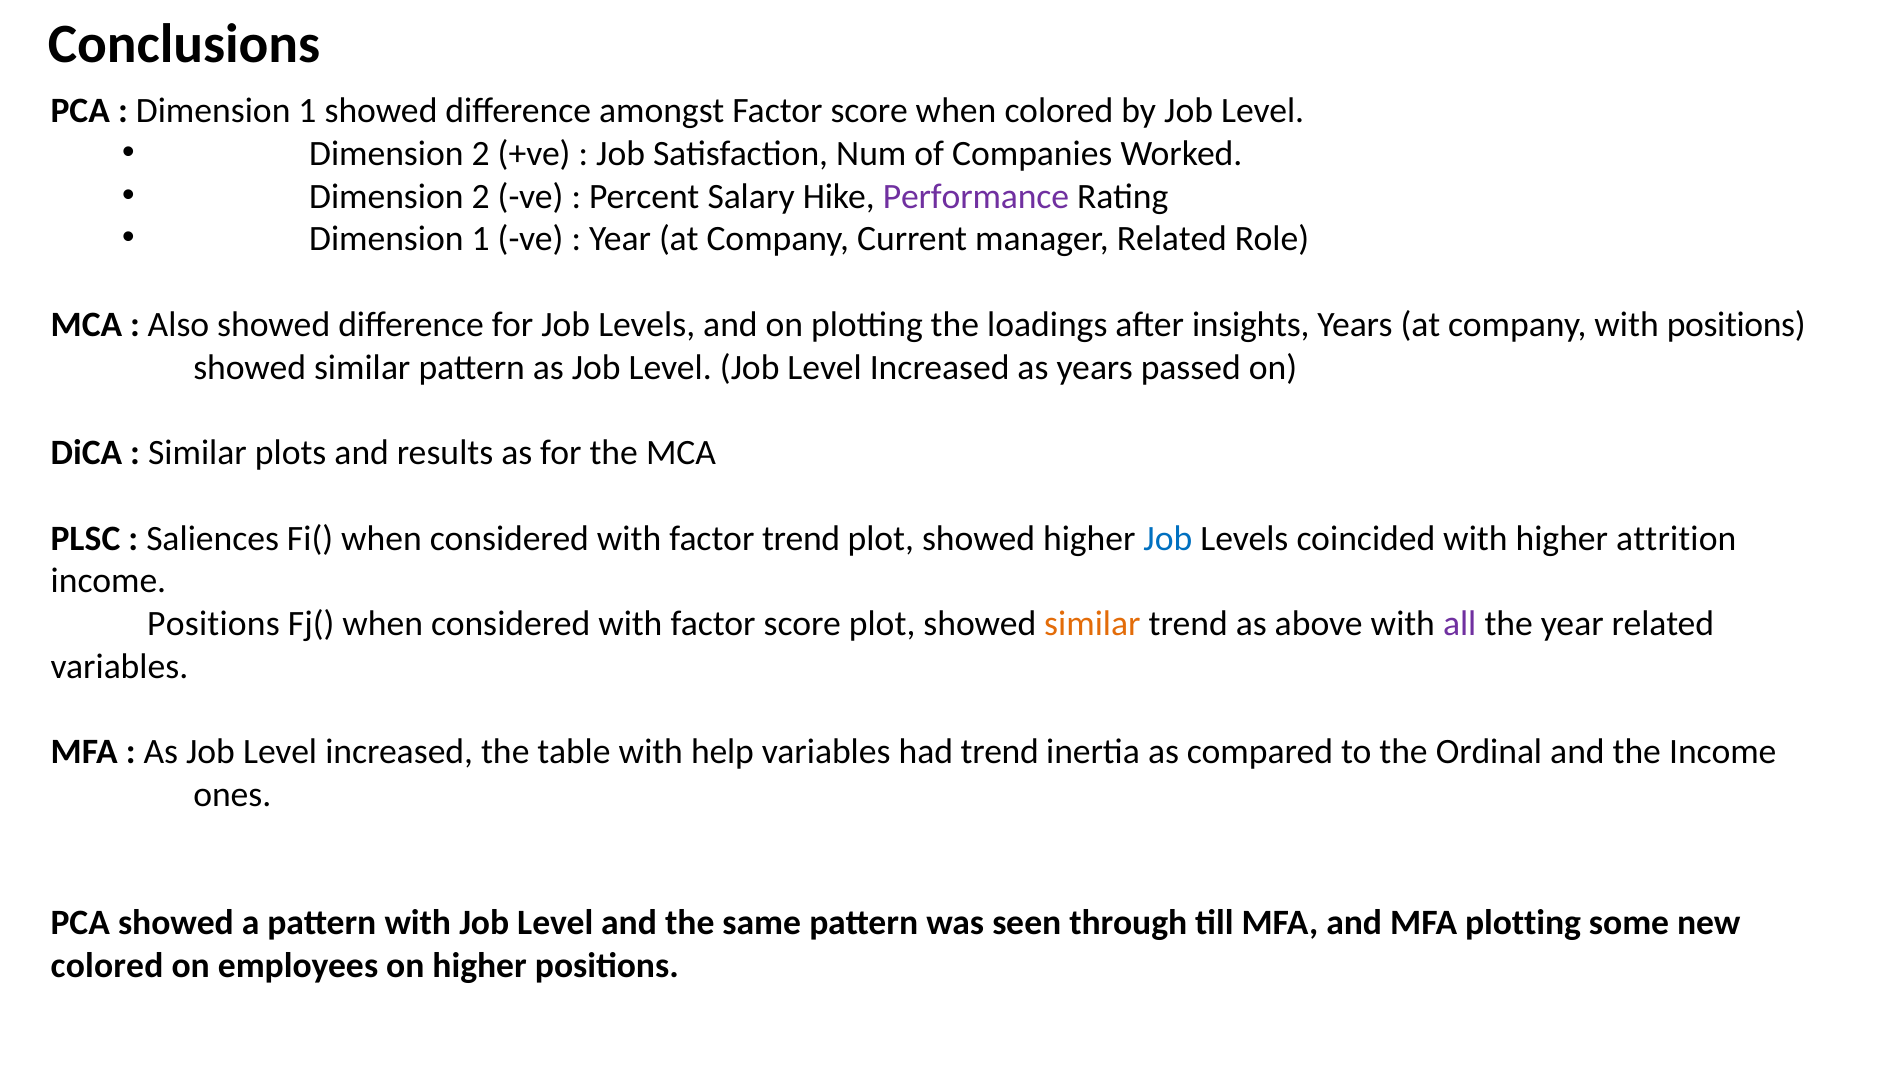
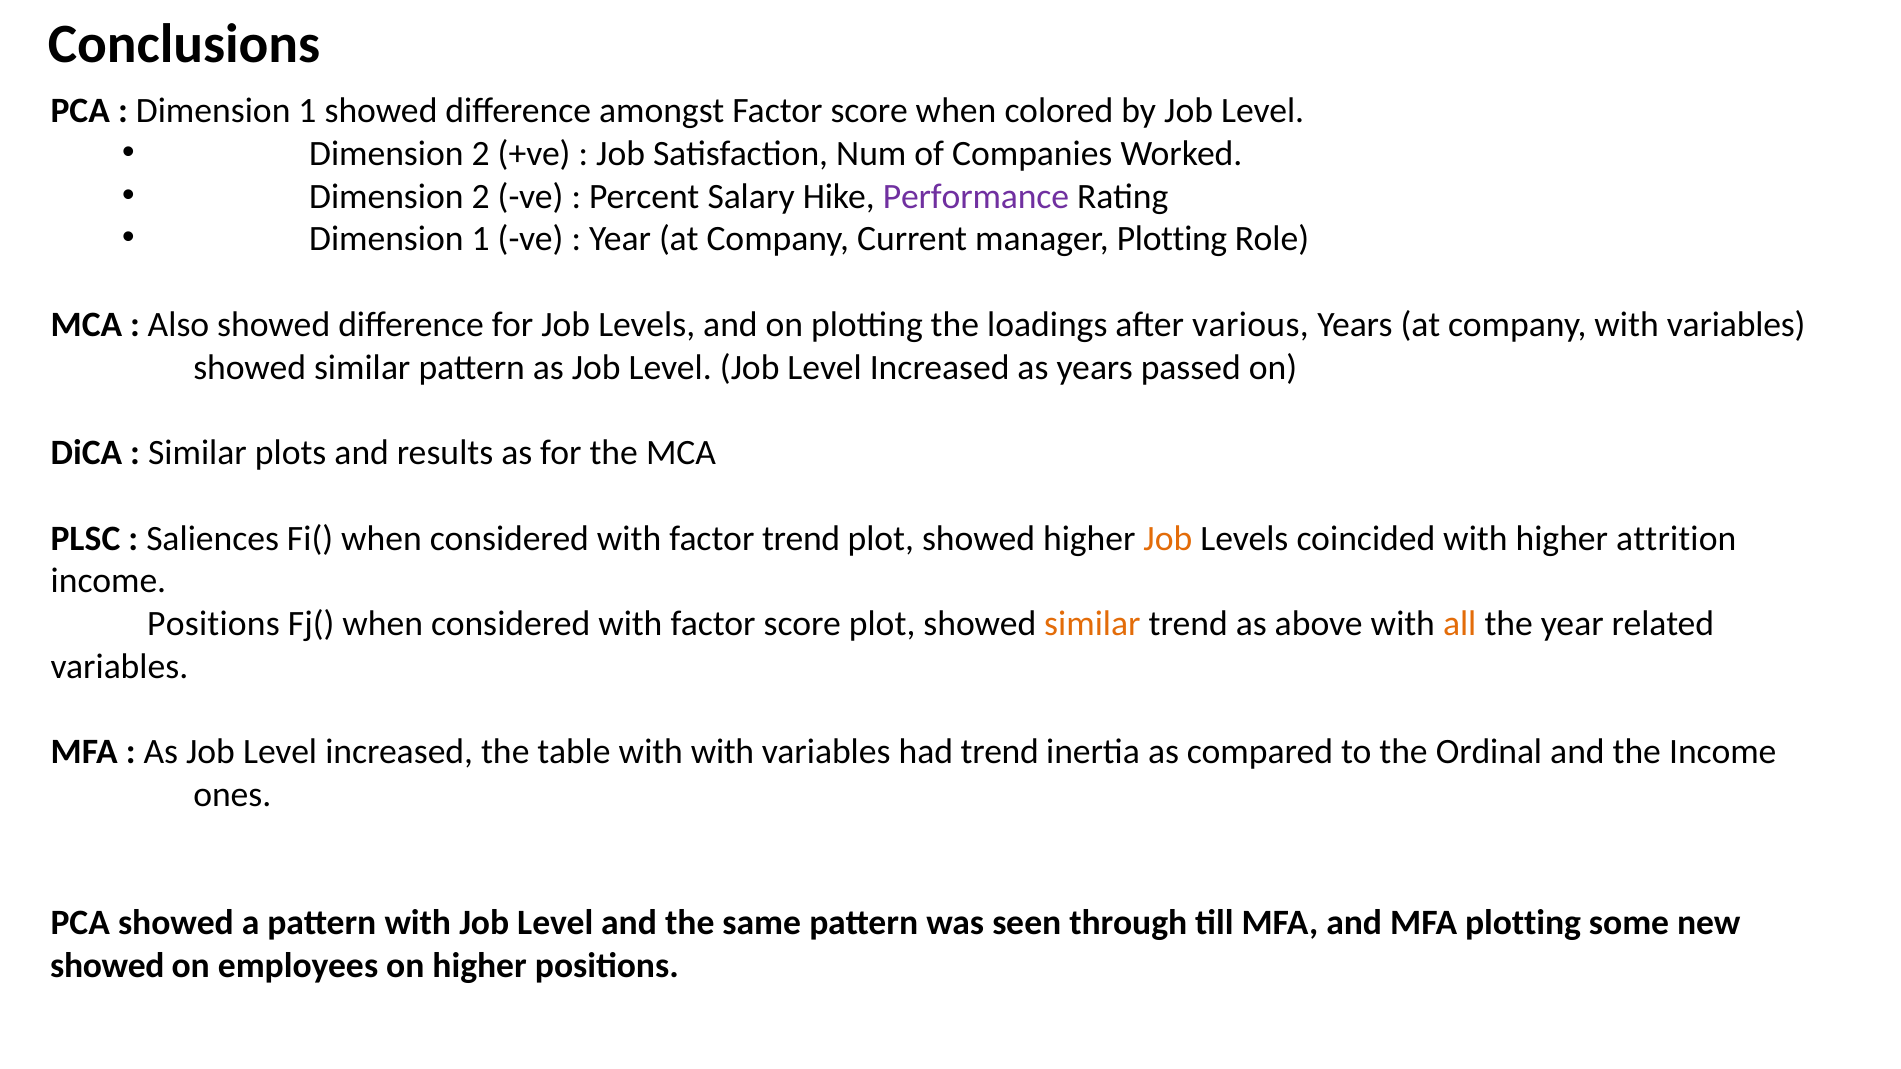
manager Related: Related -> Plotting (1172, 239)
insights: insights -> various (1250, 325)
company with positions: positions -> variables (1736, 325)
Job colour: blue -> orange (1168, 538)
all colour: purple -> orange (1460, 624)
with help: help -> with (723, 752)
colored: colored -> showed (107, 966)
